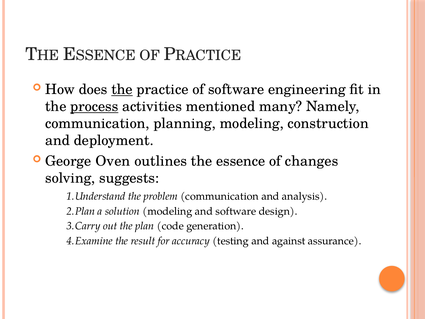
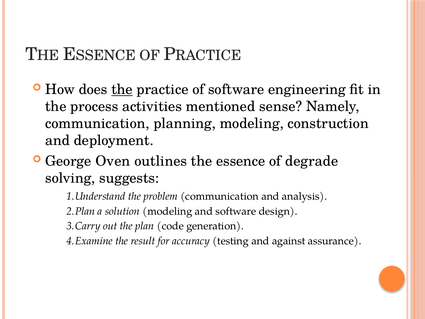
process underline: present -> none (94, 107)
many: many -> sense (281, 107)
changes: changes -> degrade (312, 161)
